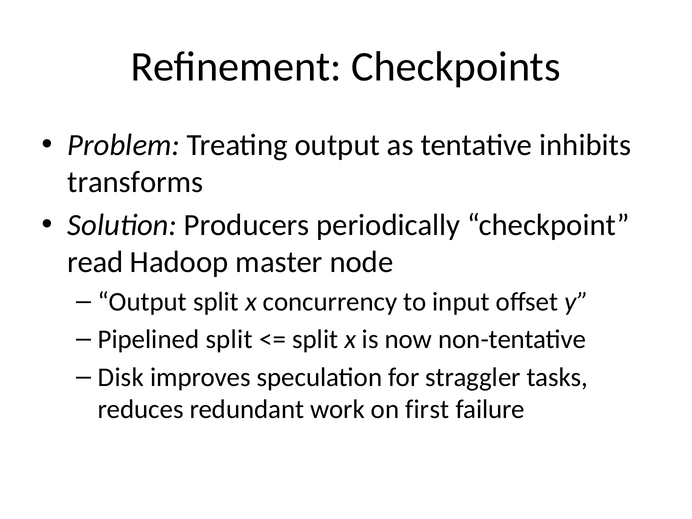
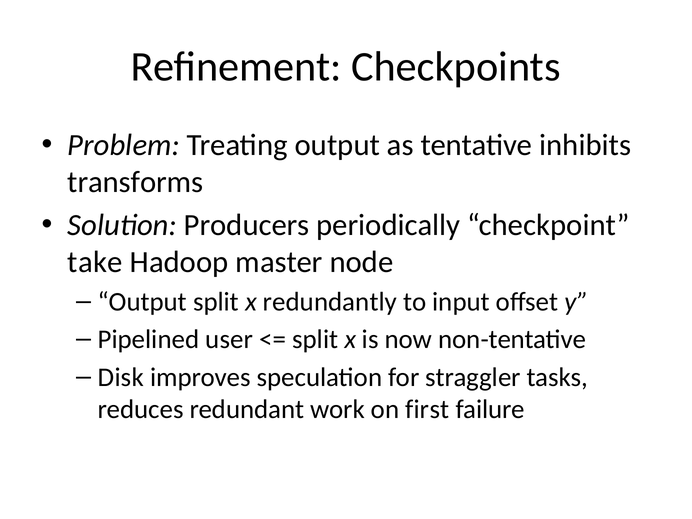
read: read -> take (95, 262)
concurrency: concurrency -> redundantly (330, 302)
Pipelined split: split -> user (229, 340)
